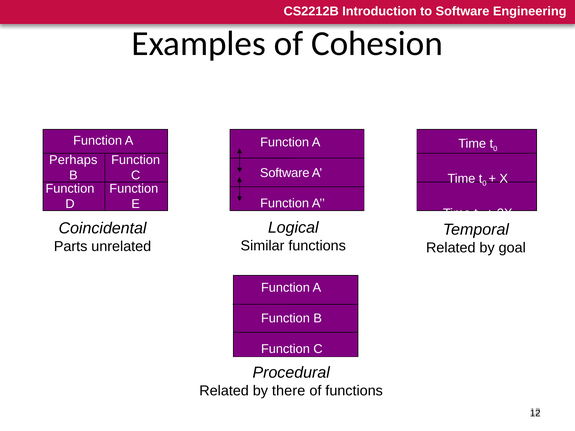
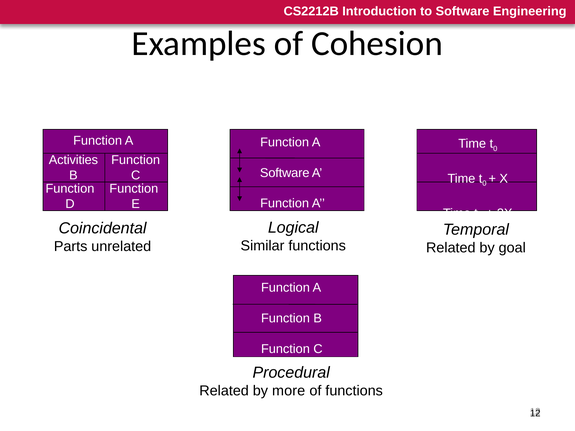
Perhaps: Perhaps -> Activities (73, 160)
there: there -> more (289, 391)
